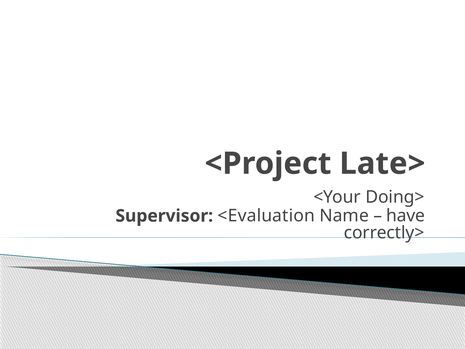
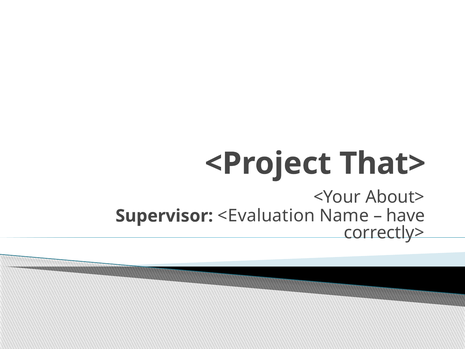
Late>: Late> -> That> (383, 163)
Doing>: Doing> -> About> (395, 197)
